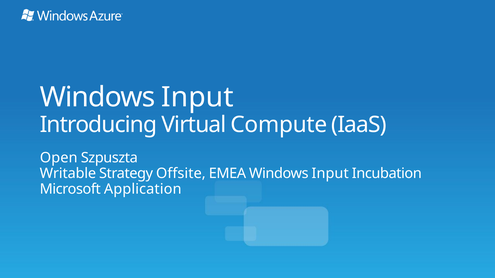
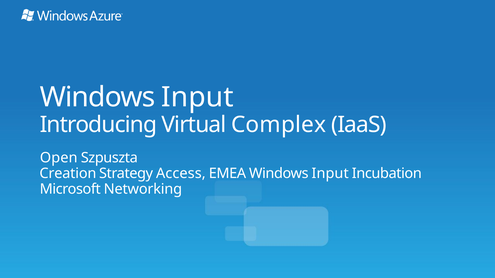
Compute: Compute -> Complex (279, 125)
Writable: Writable -> Creation (68, 174)
Offsite: Offsite -> Access (181, 174)
Application: Application -> Networking (143, 189)
